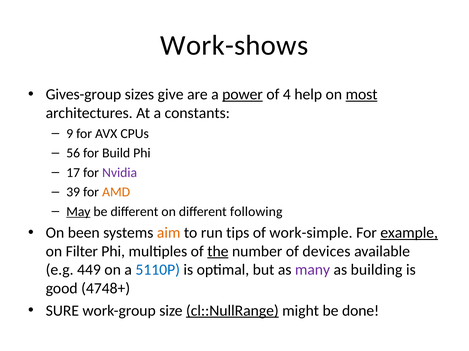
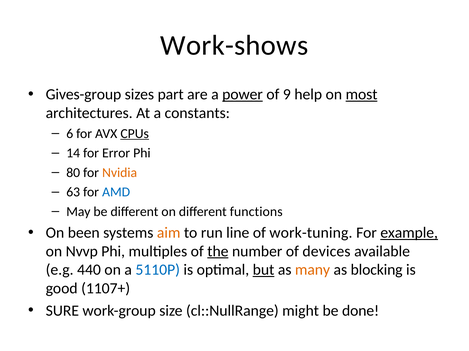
give: give -> part (171, 95)
4: 4 -> 9 (287, 95)
9: 9 -> 6 (70, 134)
CPUs underline: none -> present (135, 134)
56: 56 -> 14 (73, 153)
Build: Build -> Error (116, 153)
17: 17 -> 80 (73, 173)
Nvidia colour: purple -> orange (120, 173)
39: 39 -> 63 (73, 192)
AMD colour: orange -> blue (116, 192)
May underline: present -> none (78, 212)
following: following -> functions (256, 212)
tips: tips -> line (238, 233)
work-simple: work-simple -> work-tuning (311, 233)
Filter: Filter -> Nvvp (82, 252)
449: 449 -> 440 (89, 270)
but underline: none -> present (264, 270)
many colour: purple -> orange (313, 270)
building: building -> blocking (377, 270)
4748+: 4748+ -> 1107+ (106, 289)
cl::NullRange underline: present -> none (232, 311)
